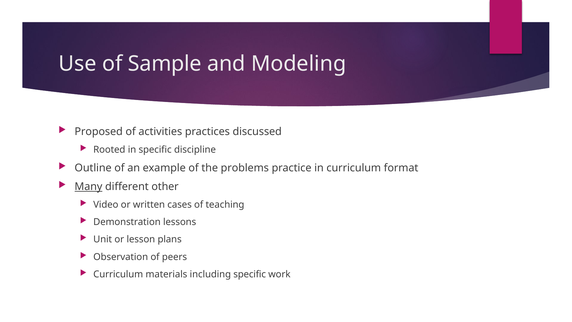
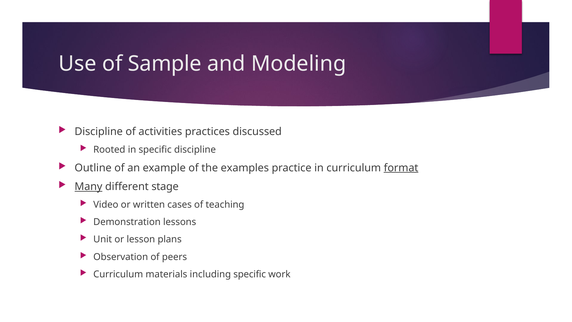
Proposed: Proposed -> Discipline (99, 131)
problems: problems -> examples (245, 168)
format underline: none -> present (401, 168)
other: other -> stage (165, 187)
